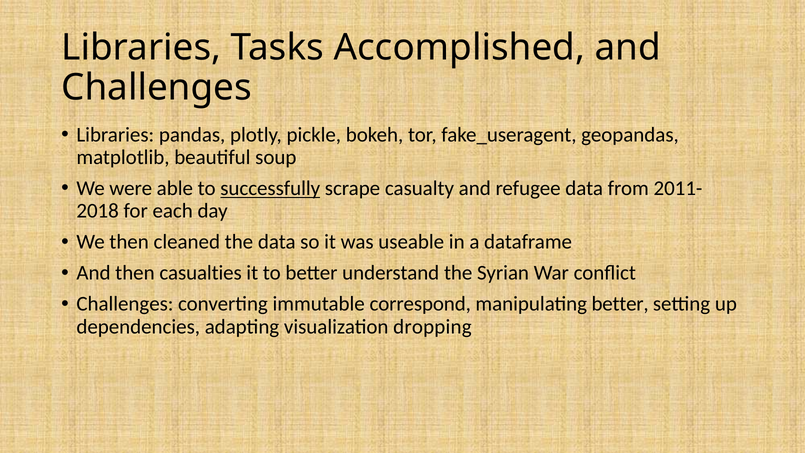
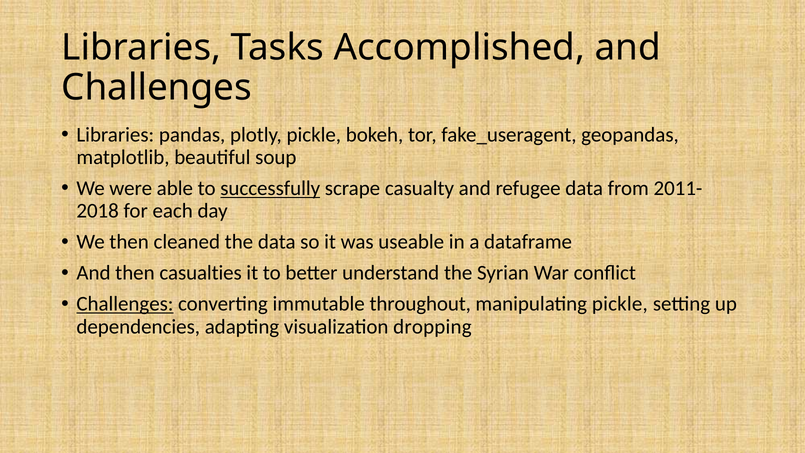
Challenges underline: none -> present (125, 304)
correspond: correspond -> throughout (420, 304)
manipulating better: better -> pickle (620, 304)
